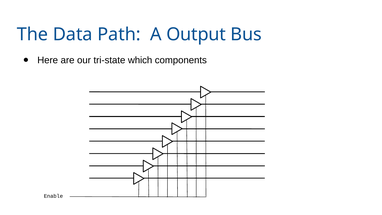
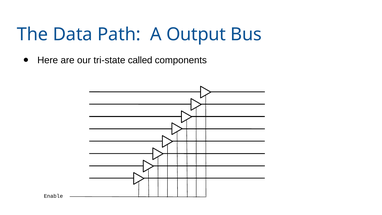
which: which -> called (140, 60)
